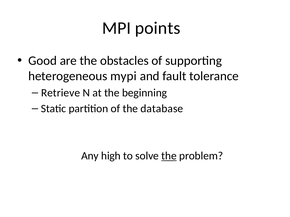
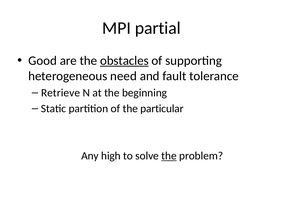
points: points -> partial (158, 28)
obstacles underline: none -> present (124, 61)
mypi: mypi -> need (124, 76)
database: database -> particular (162, 109)
